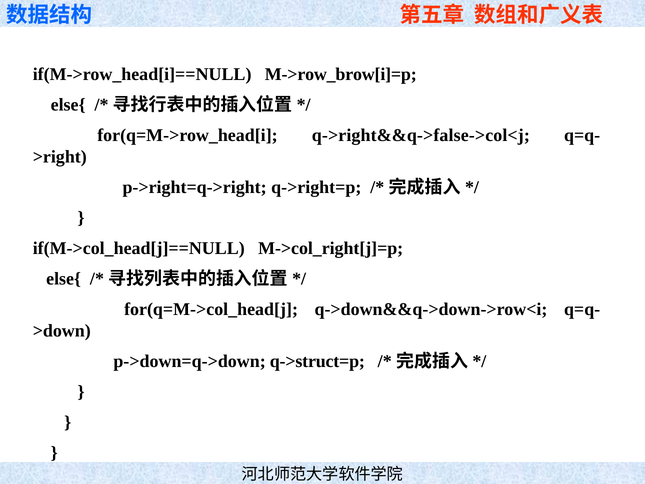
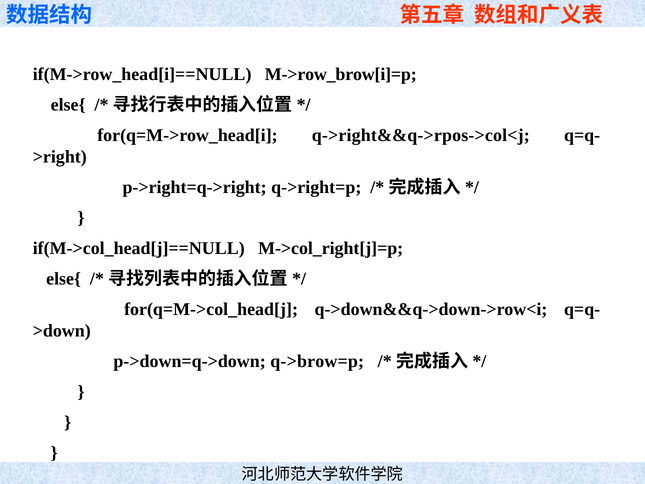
q->right&&q->false->col<j: q->right&&q->false->col<j -> q->right&&q->rpos->col<j (421, 135)
q->struct=p: q->struct=p -> q->brow=p (317, 361)
